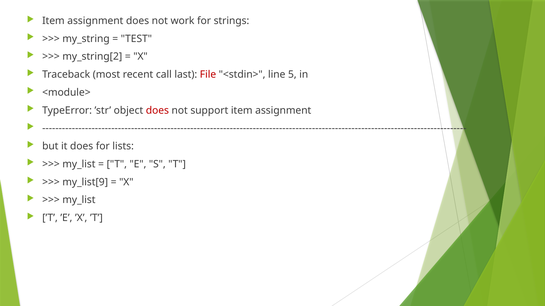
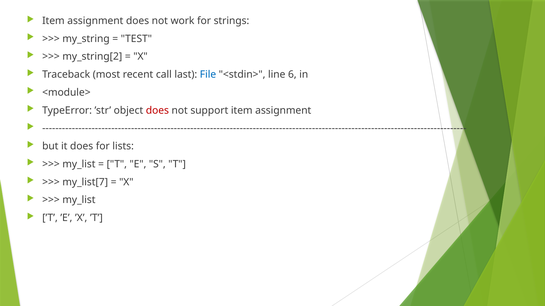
File colour: red -> blue (208, 75)
5: 5 -> 6 (292, 75)
my_list[9: my_list[9 -> my_list[7 (85, 182)
